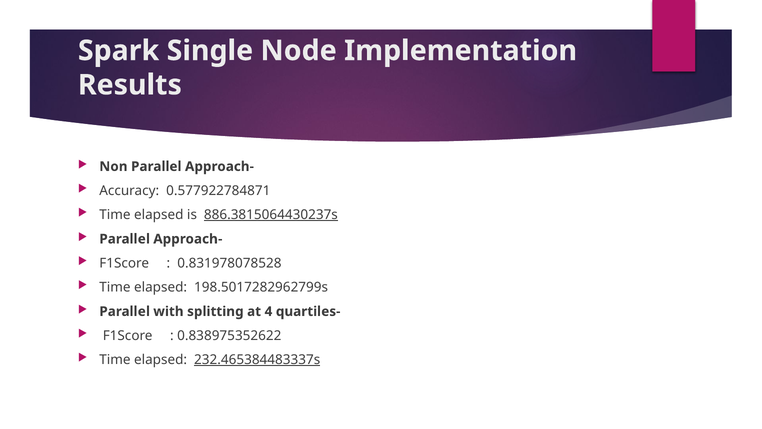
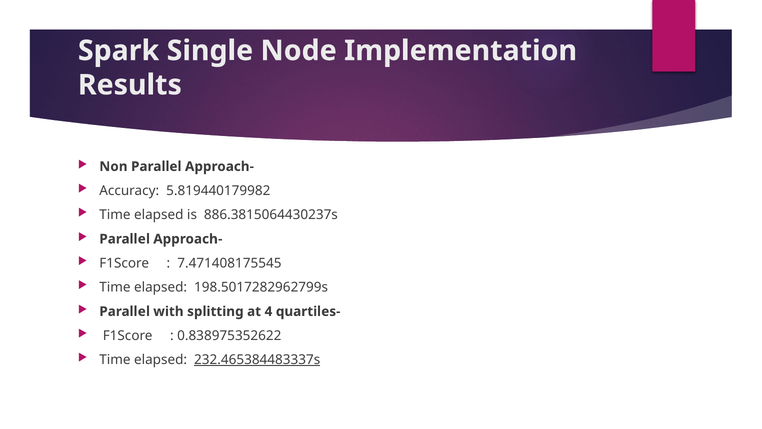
0.577922784871: 0.577922784871 -> 5.819440179982 (218, 191)
886.3815064430237s underline: present -> none (271, 215)
0.831978078528: 0.831978078528 -> 7.471408175545 (229, 263)
